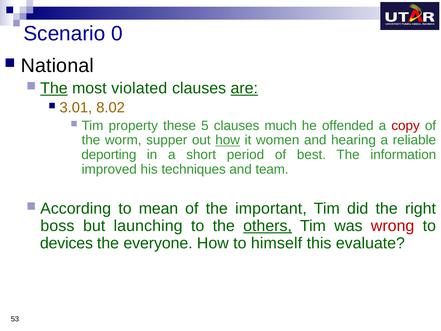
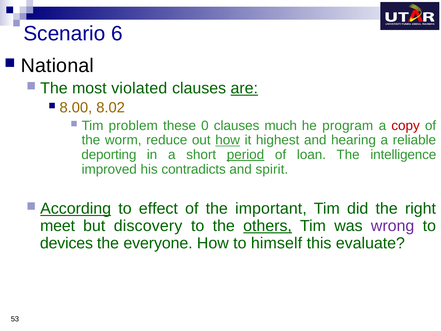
0: 0 -> 6 (117, 33)
The underline: present -> none (54, 88)
3.01: 3.01 -> 8.00 (76, 108)
property: property -> problem (133, 126)
5: 5 -> 0 (205, 126)
offended: offended -> program (348, 126)
supper: supper -> reduce (167, 140)
women: women -> highest (278, 140)
period underline: none -> present (246, 155)
best: best -> loan (311, 155)
information: information -> intelligence (403, 155)
techniques: techniques -> contradicts (194, 169)
team: team -> spirit (272, 169)
According underline: none -> present (76, 209)
mean: mean -> effect (158, 209)
boss: boss -> meet (58, 226)
launching: launching -> discovery (148, 226)
wrong colour: red -> purple (393, 226)
